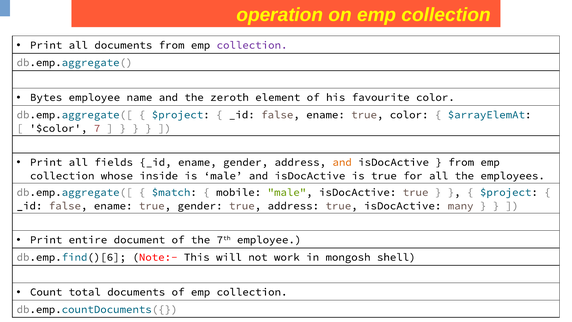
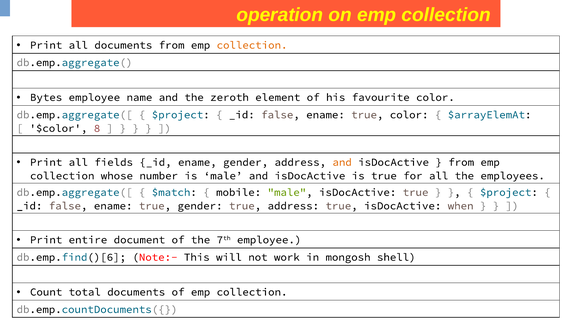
collection colour: purple -> orange (252, 45)
7: 7 -> 8 (97, 128)
inside: inside -> number (159, 176)
many: many -> when (461, 206)
